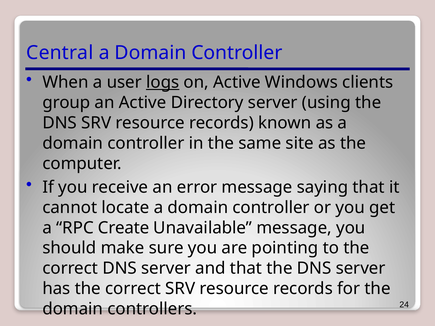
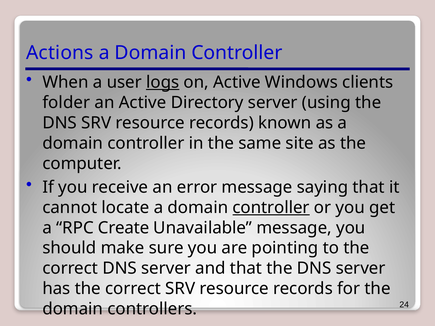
Central: Central -> Actions (60, 53)
group: group -> folder (66, 103)
controller underline: none -> present (271, 208)
